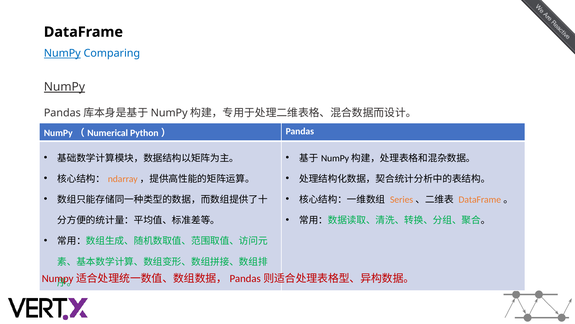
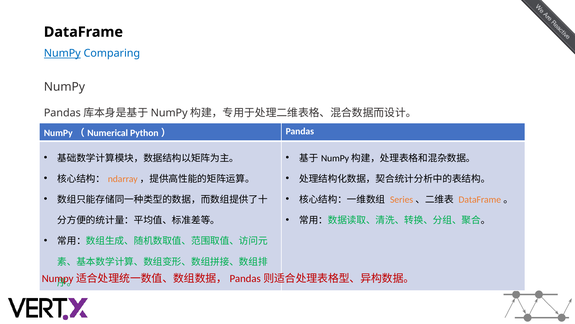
NumPy underline: present -> none (64, 87)
